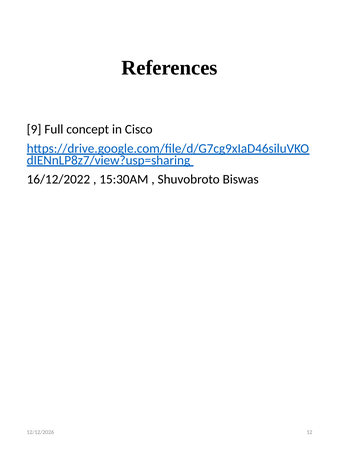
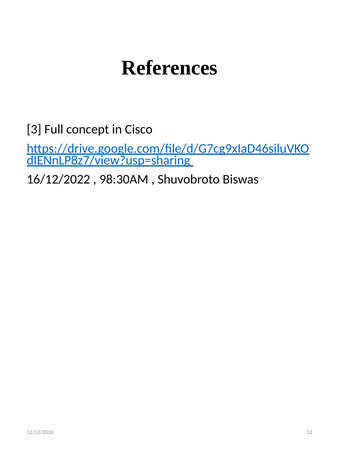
9: 9 -> 3 (34, 129)
15:30AM: 15:30AM -> 98:30AM (124, 179)
